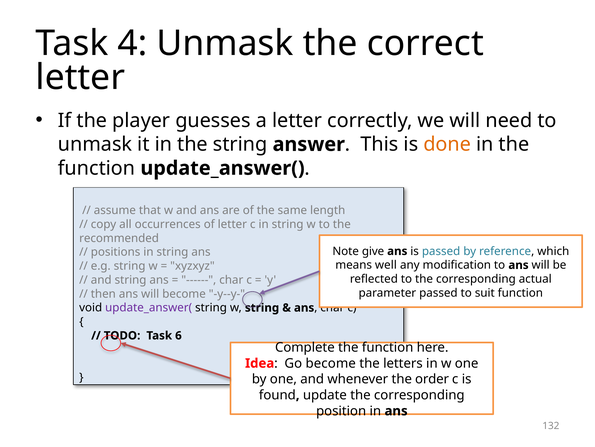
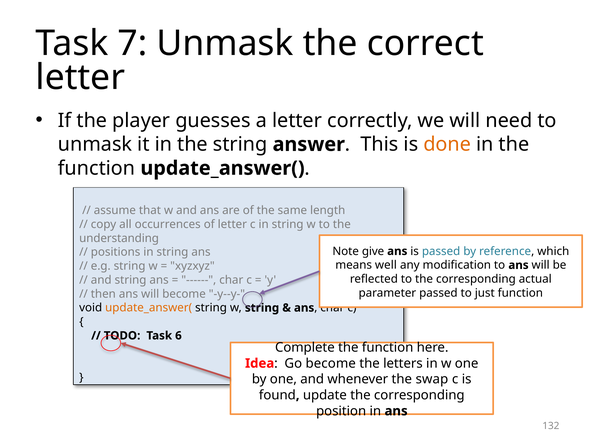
4: 4 -> 7 (132, 43)
recommended: recommended -> understanding (119, 238)
suit: suit -> just (485, 292)
update_answer( colour: purple -> orange (149, 307)
order: order -> swap (432, 379)
